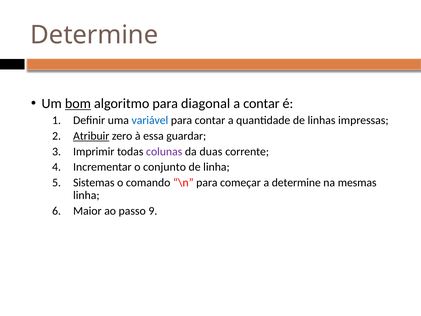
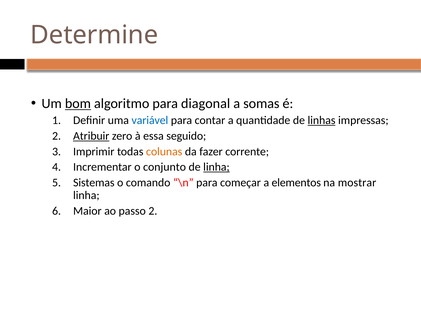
a contar: contar -> somas (261, 103)
linhas underline: none -> present (322, 120)
guardar: guardar -> seguido (186, 136)
colunas colour: purple -> orange (164, 151)
duas: duas -> fazer (211, 151)
linha underline: none -> present (216, 167)
a determine: determine -> elementos (296, 182)
mesmas: mesmas -> mostrar (357, 182)
passo 9: 9 -> 2 (153, 211)
